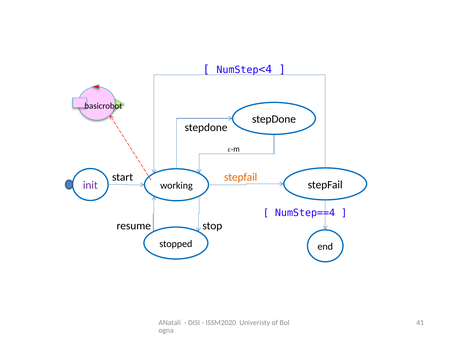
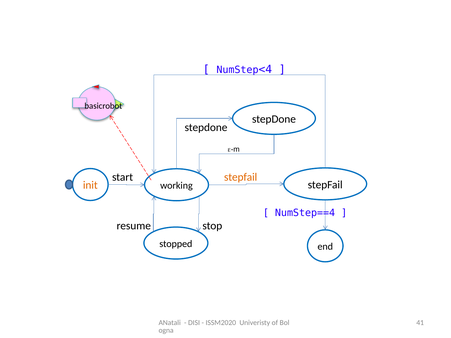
init colour: purple -> orange (90, 185)
